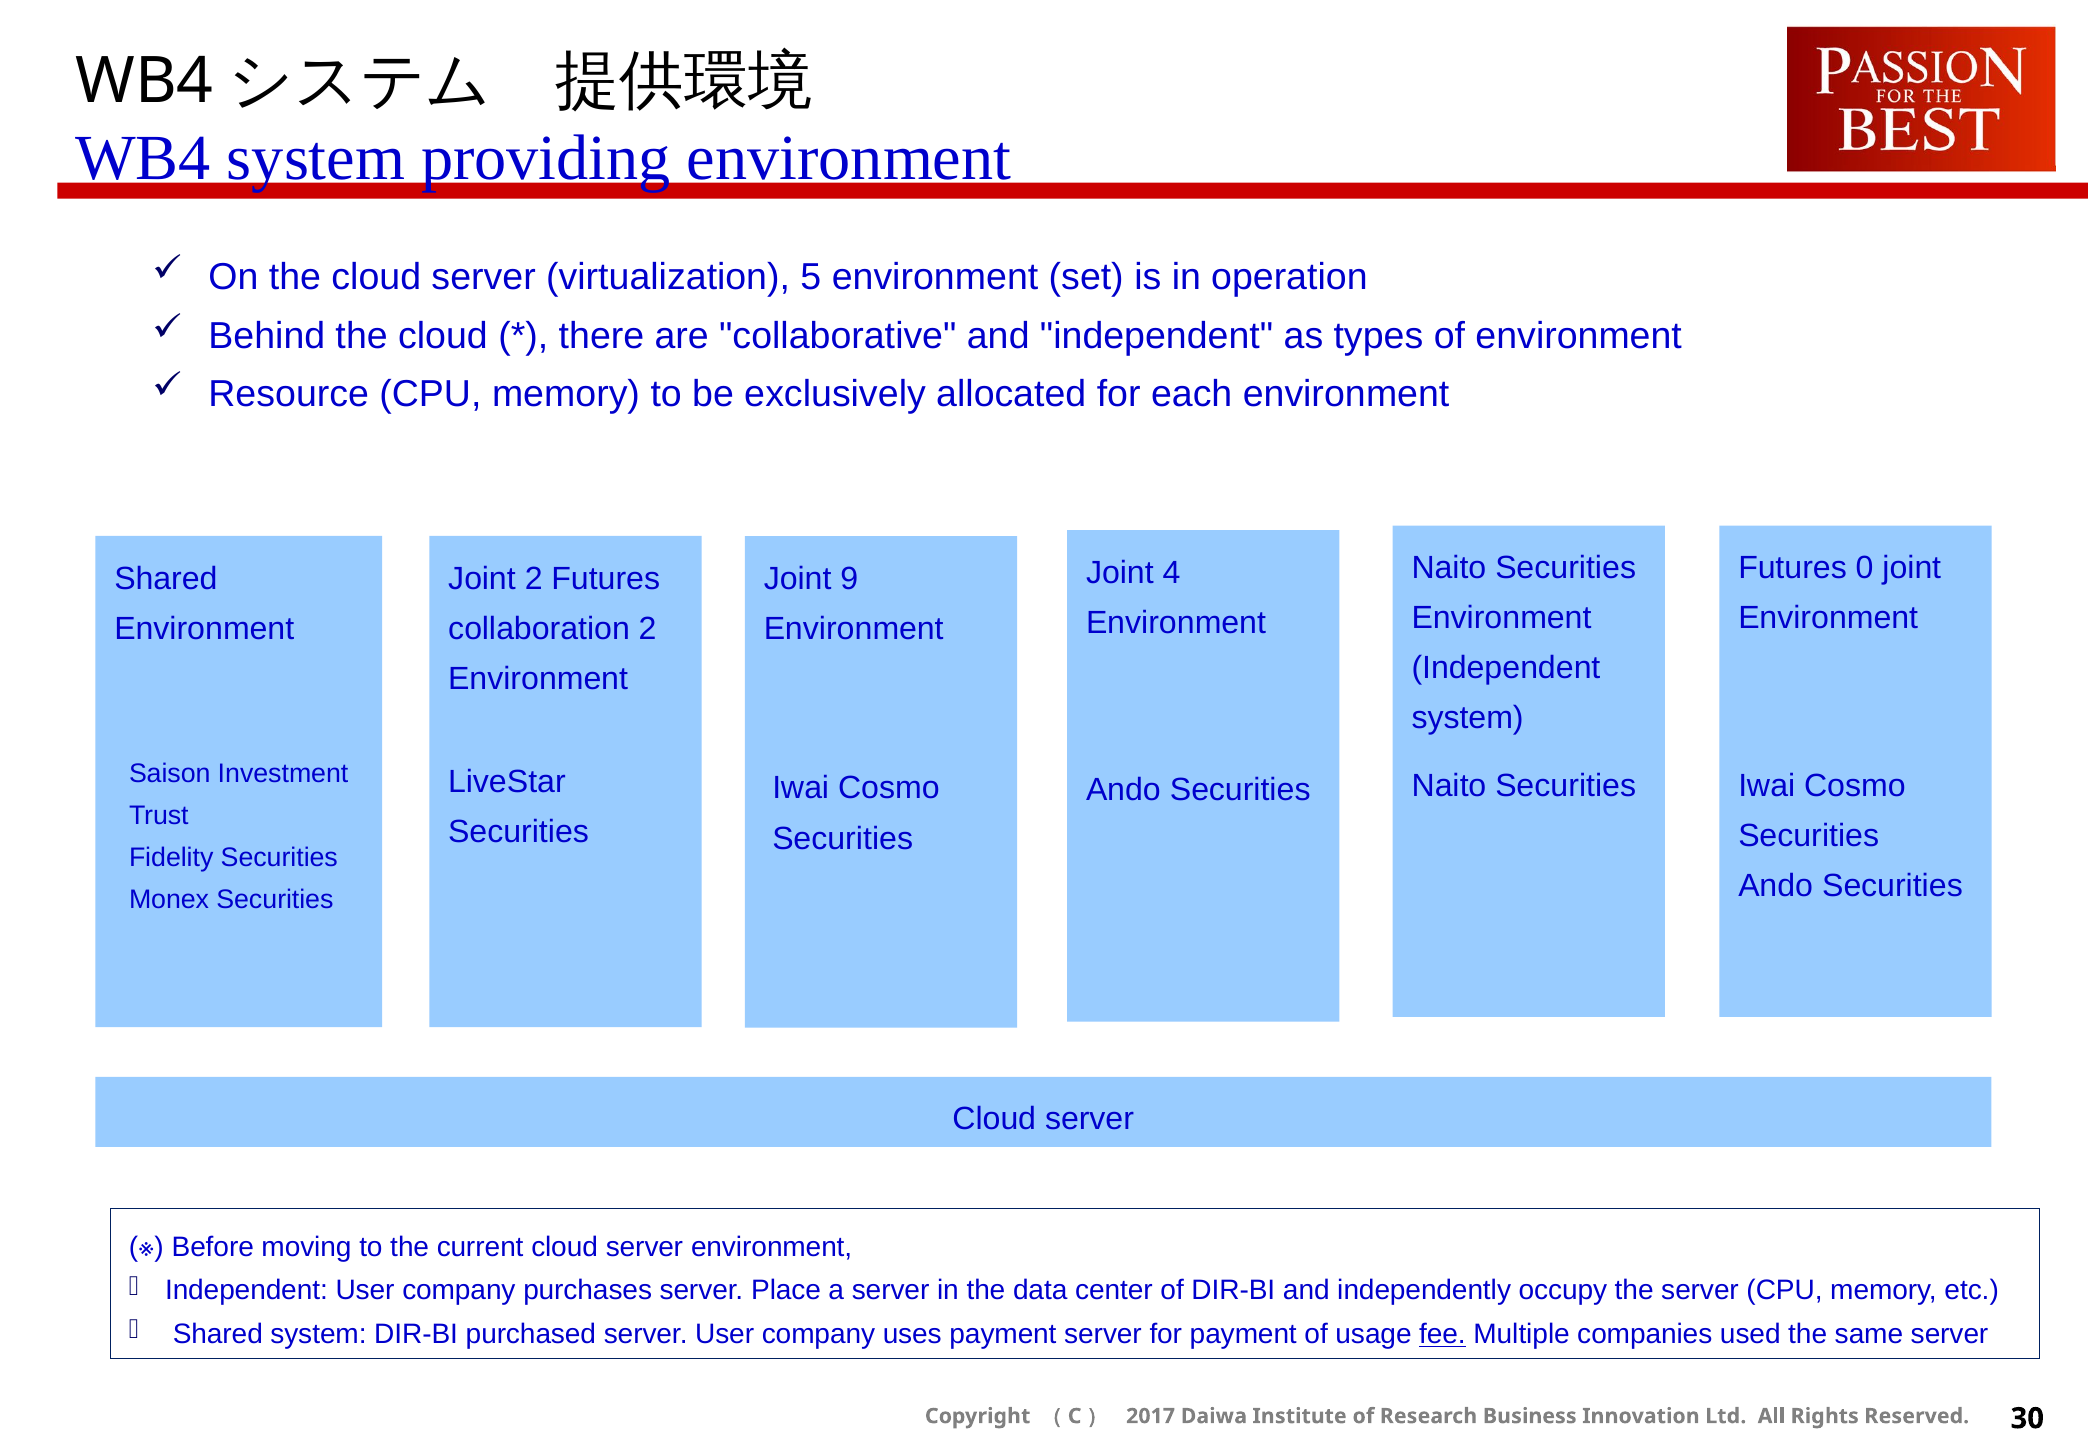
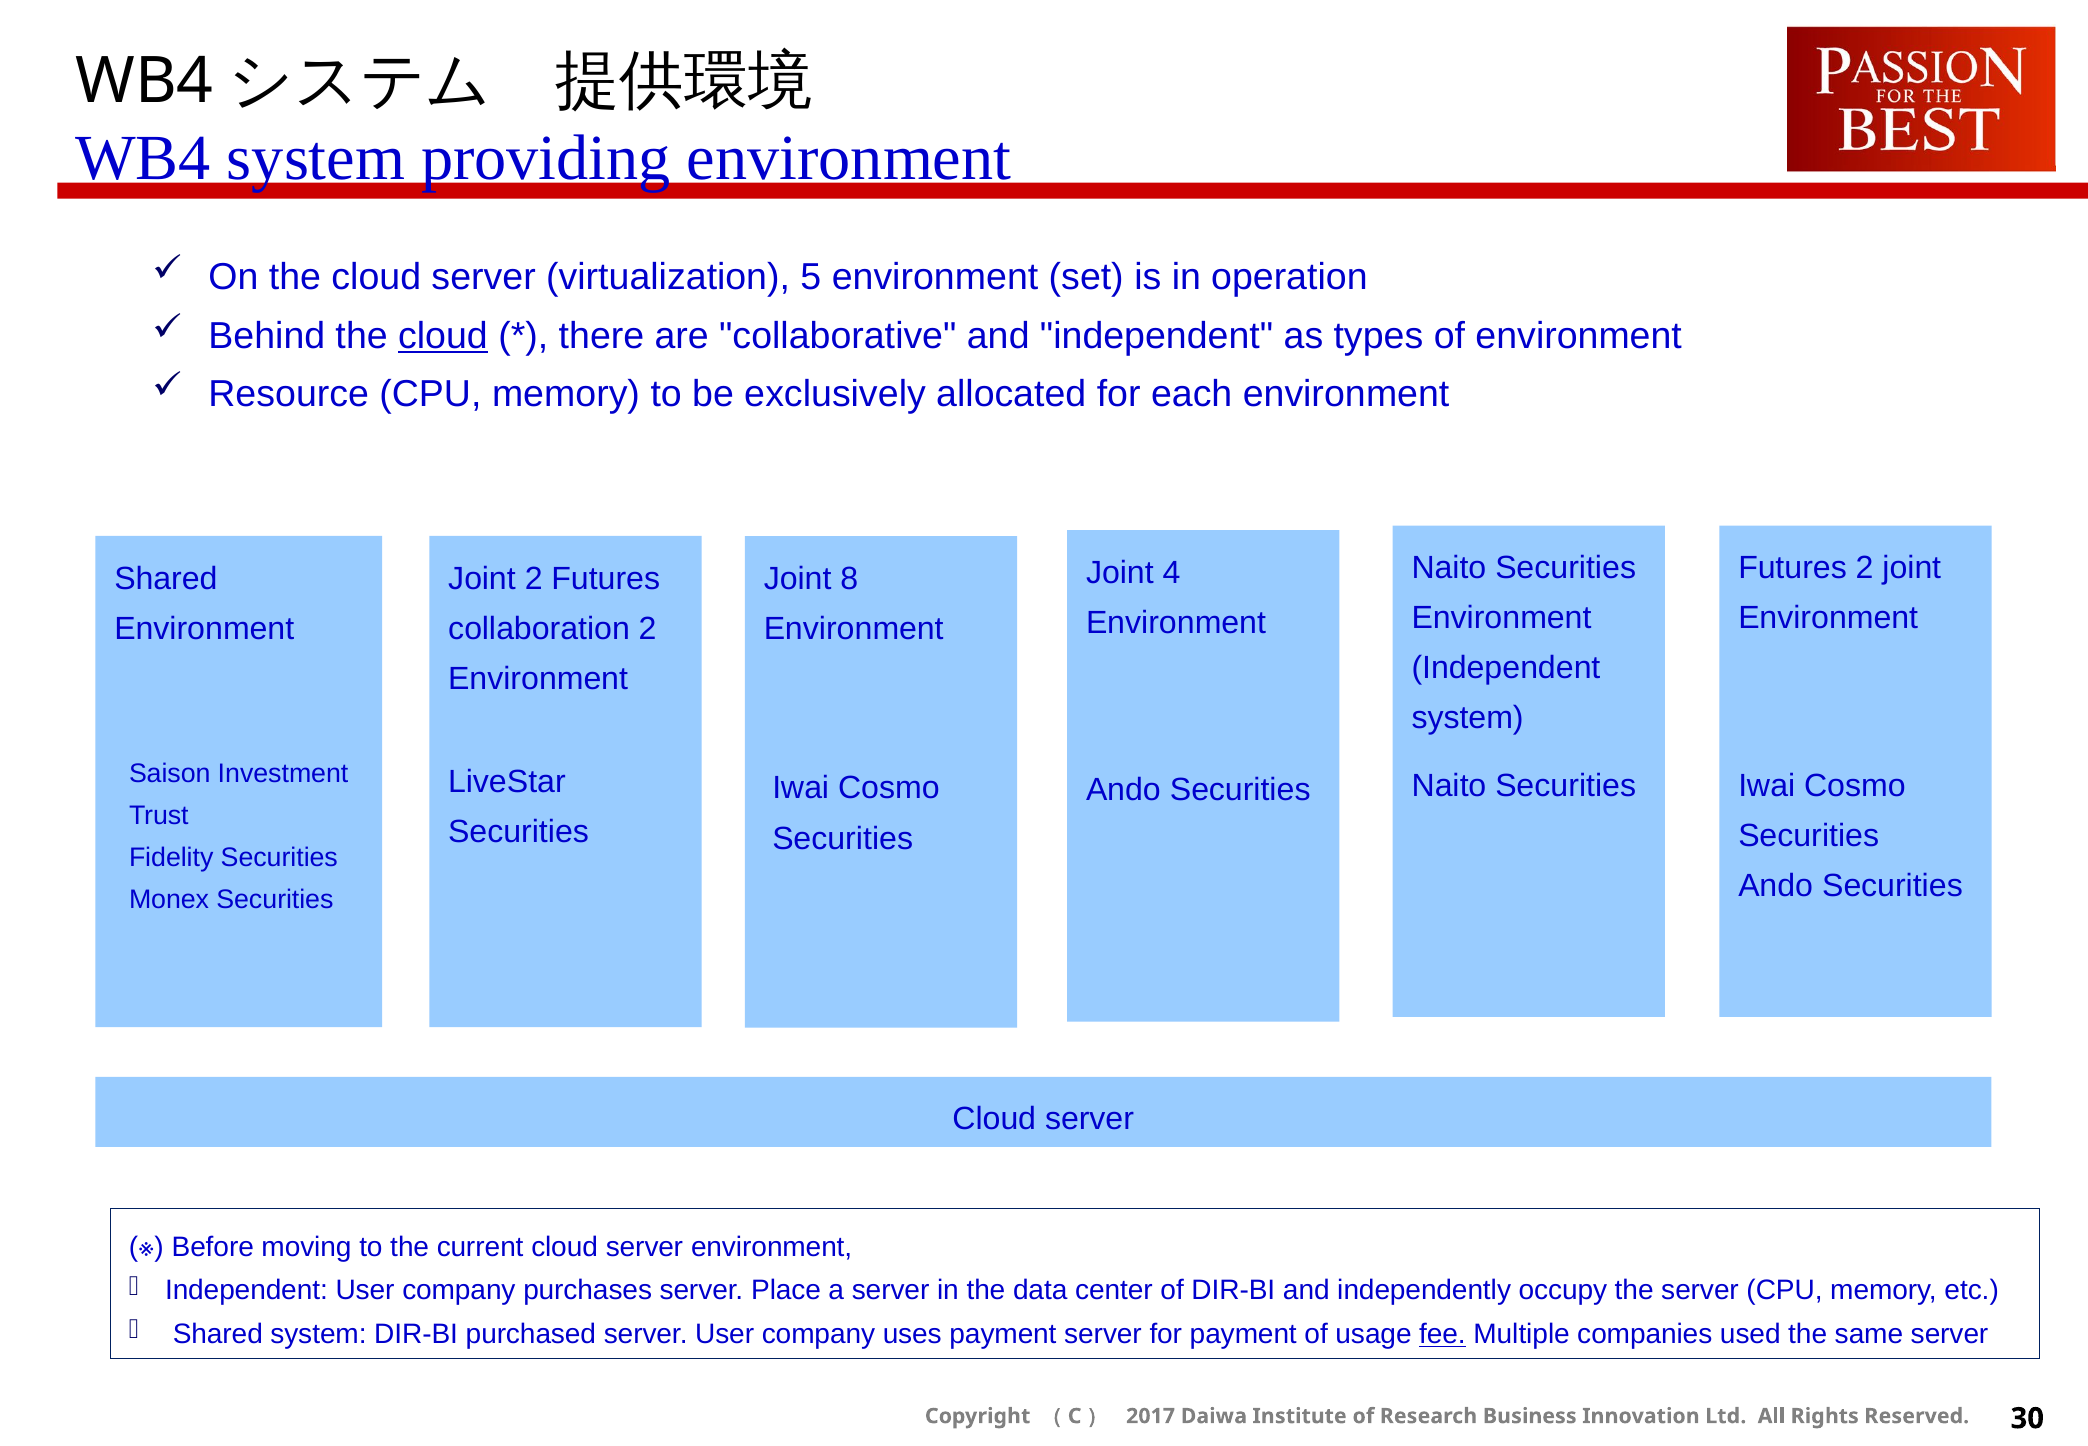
cloud underline: none -> present (443, 336)
Futures 0: 0 -> 2 (1864, 568)
9: 9 -> 8 (849, 579)
